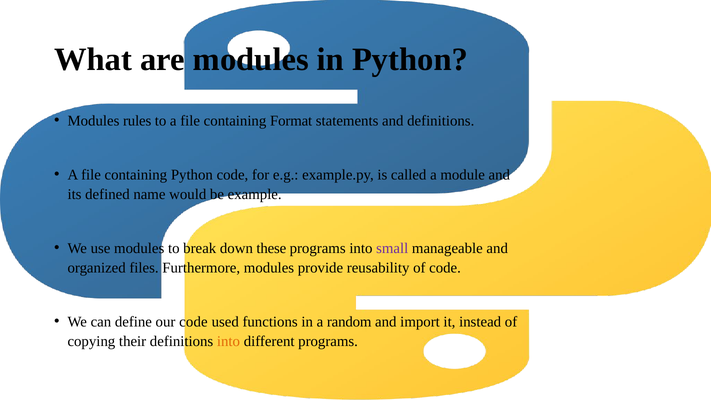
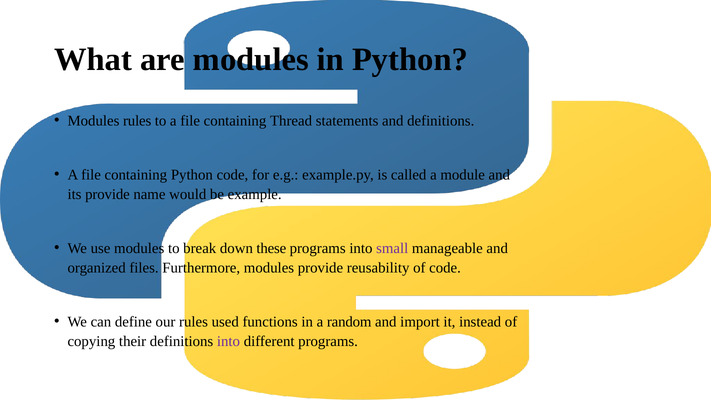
Format: Format -> Thread (291, 121)
its defined: defined -> provide (107, 194)
our code: code -> rules (194, 322)
into colour: orange -> purple (228, 341)
